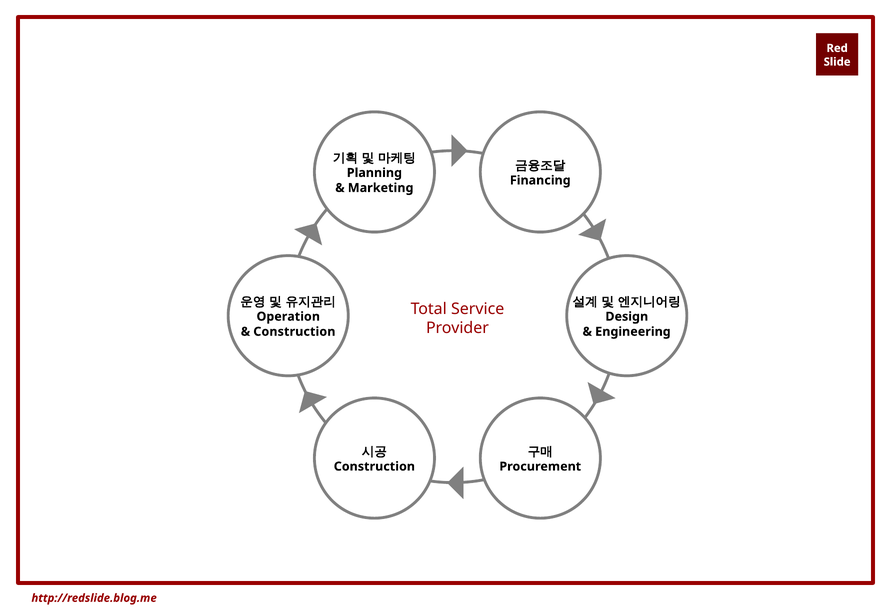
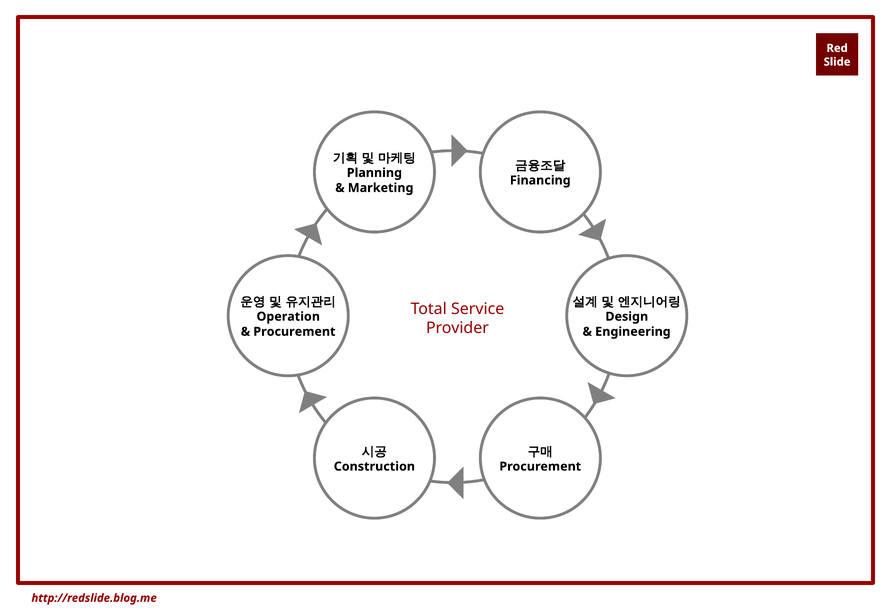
Construction: Construction -> Procurement (294, 331)
